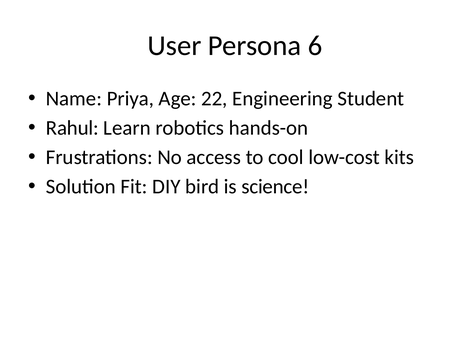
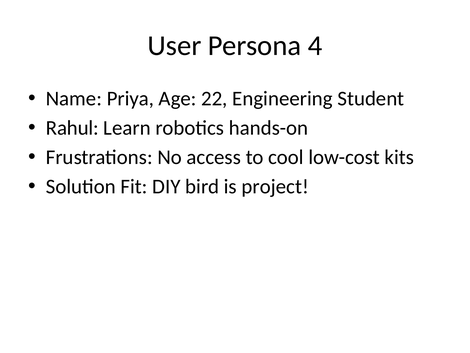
6: 6 -> 4 (315, 45)
science: science -> project (275, 186)
